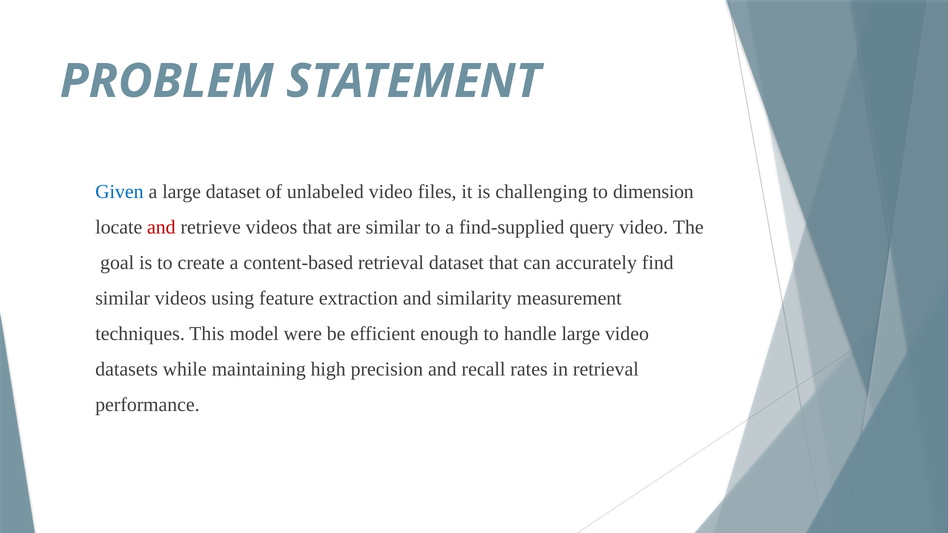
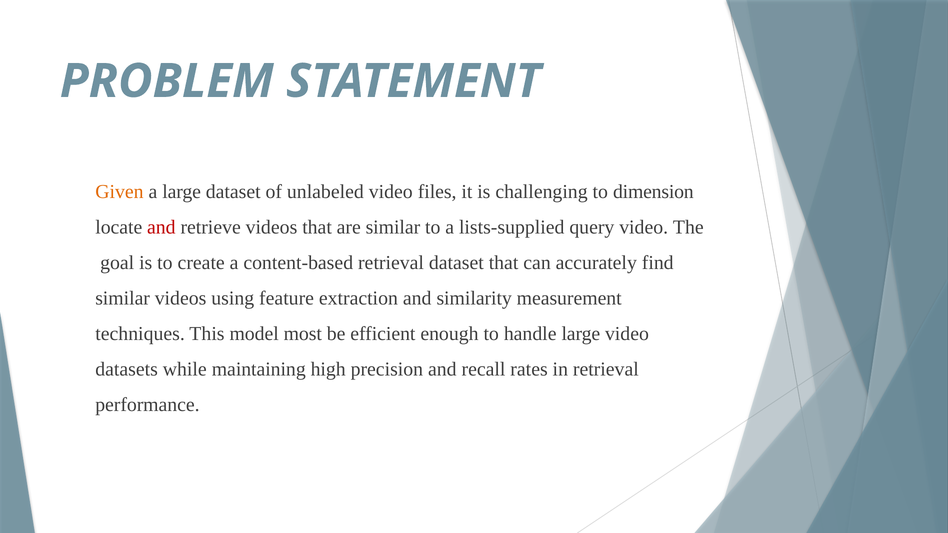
Given colour: blue -> orange (119, 192)
find-supplied: find-supplied -> lists-supplied (512, 227)
were: were -> most (303, 334)
